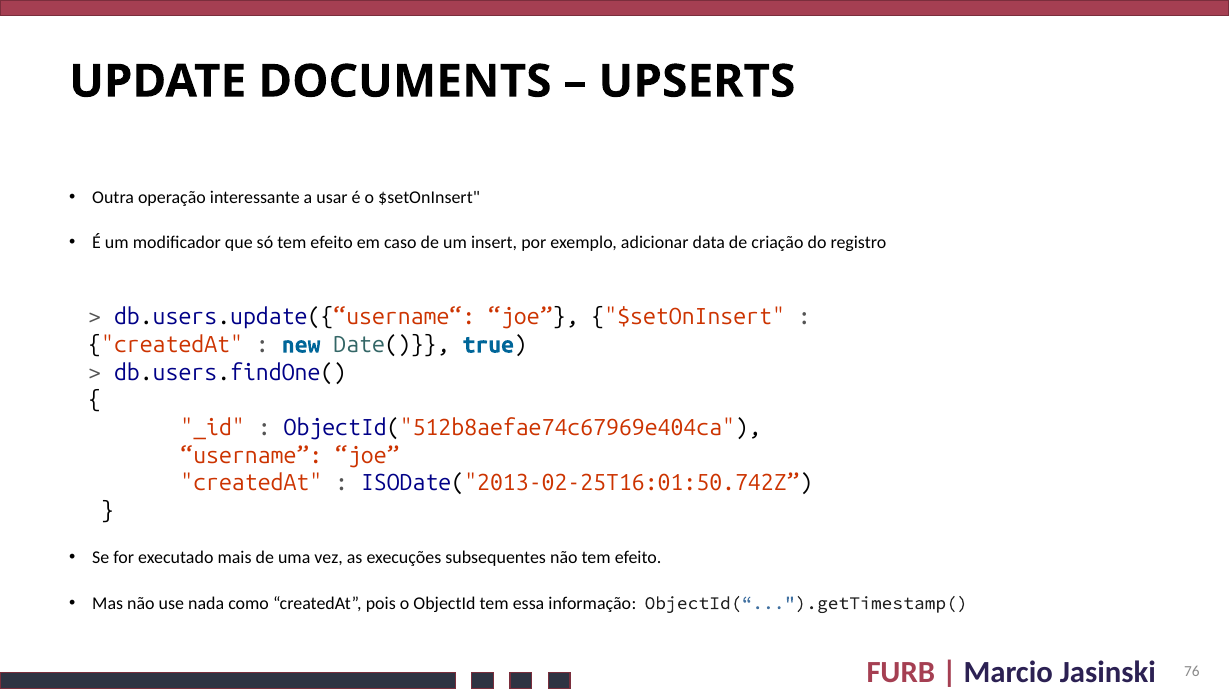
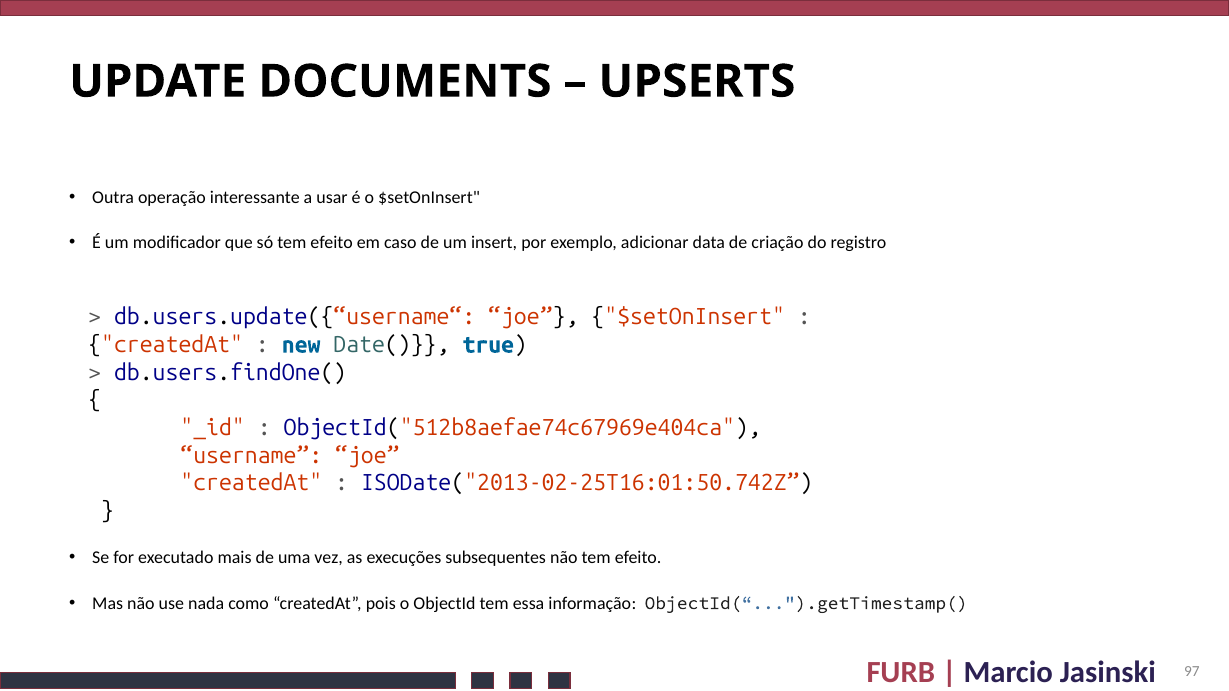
76: 76 -> 97 (1192, 671)
